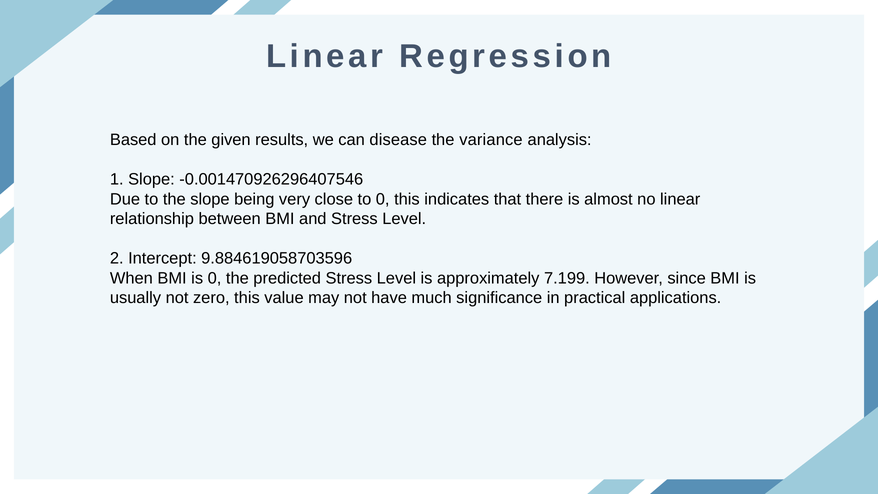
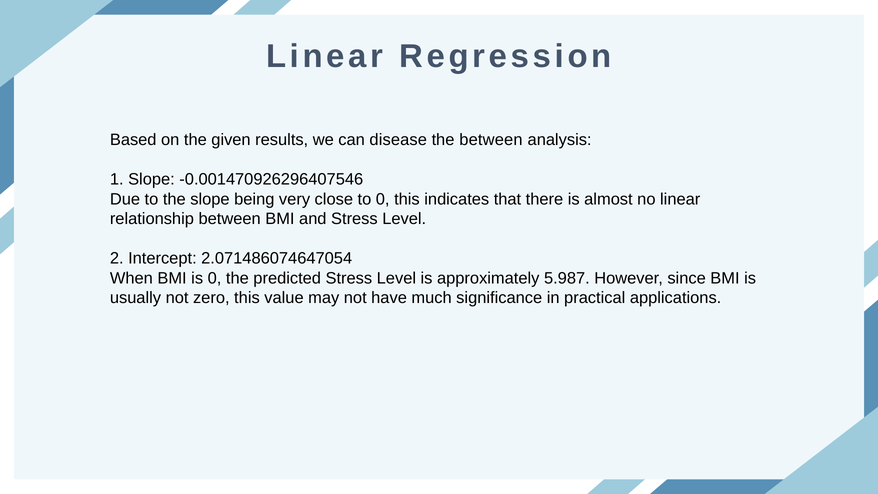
the variance: variance -> between (491, 140)
9.884619058703596: 9.884619058703596 -> 2.071486074647054 (277, 258)
7.199: 7.199 -> 5.987 (567, 278)
